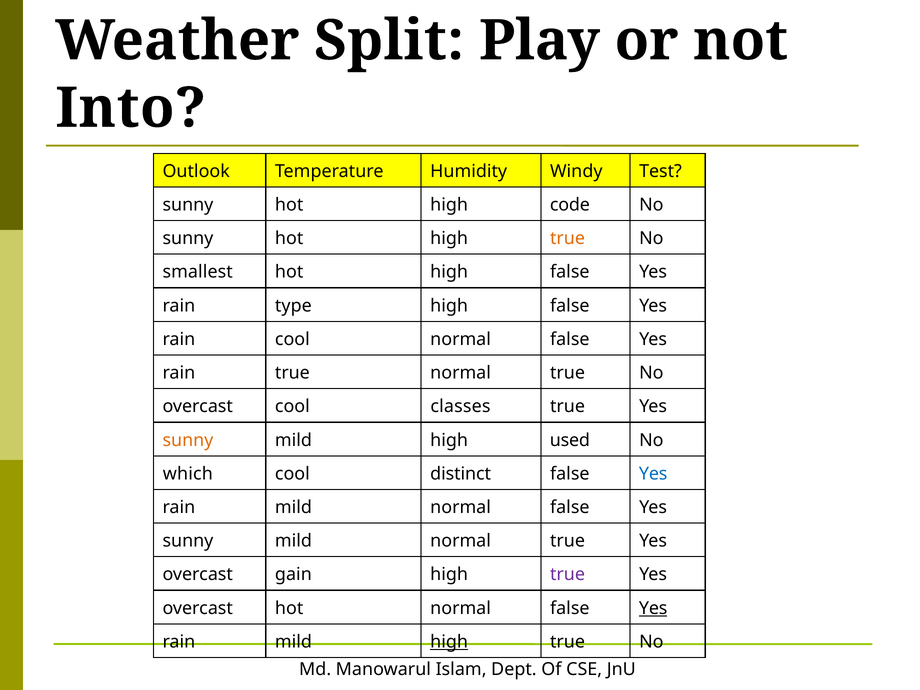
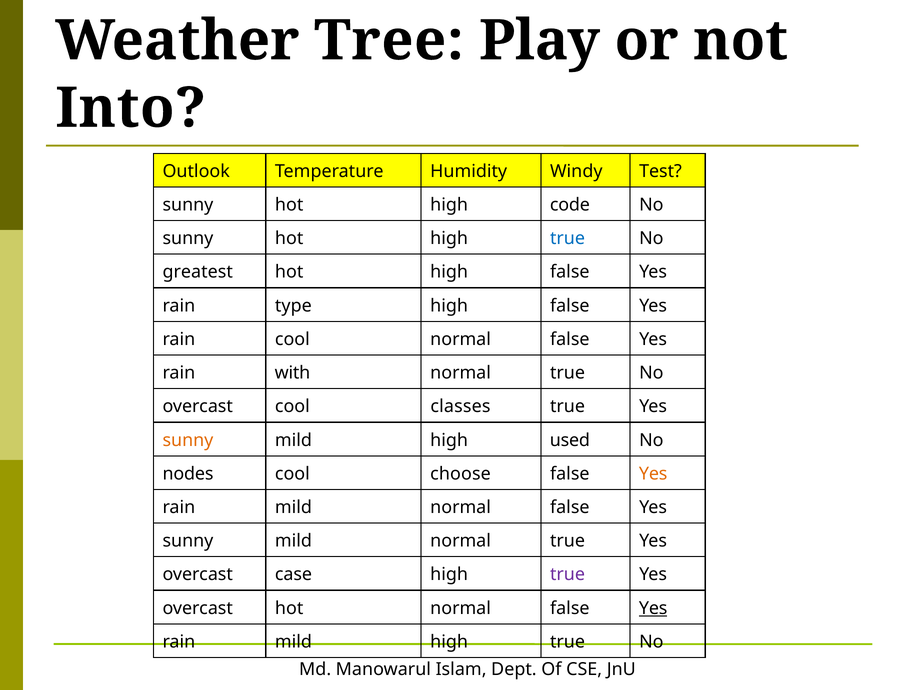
Split: Split -> Tree (389, 41)
true colour: orange -> blue (568, 238)
smallest: smallest -> greatest (198, 272)
rain true: true -> with (292, 373)
which: which -> nodes (188, 474)
distinct: distinct -> choose (461, 474)
Yes colour: blue -> orange (653, 474)
gain: gain -> case (293, 575)
high underline: present -> none (449, 642)
